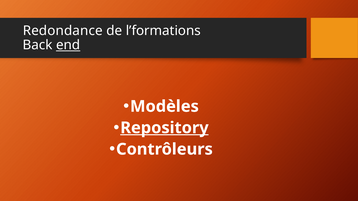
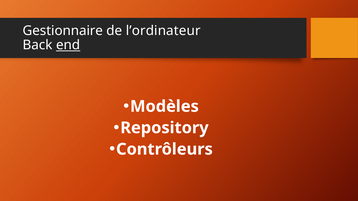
Redondance: Redondance -> Gestionnaire (63, 31)
l’formations: l’formations -> l’ordinateur (163, 31)
Repository underline: present -> none (164, 128)
